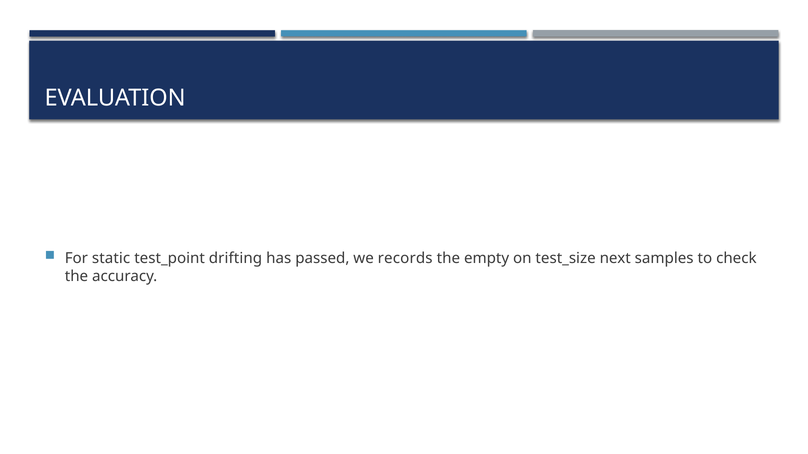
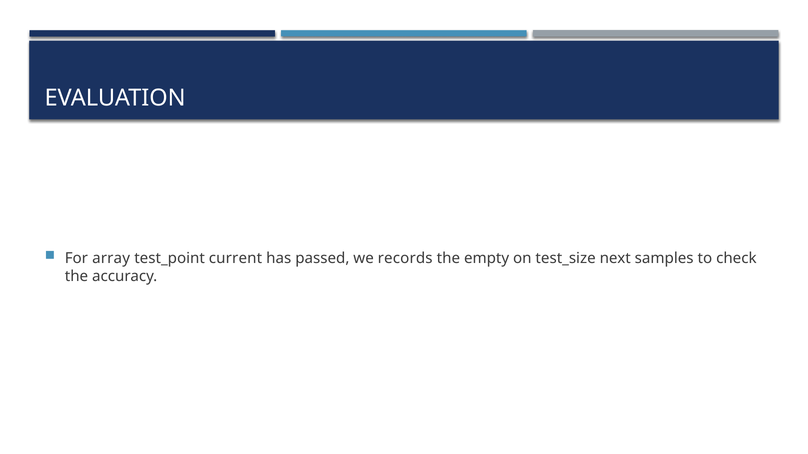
static: static -> array (111, 258)
drifting: drifting -> current (235, 258)
